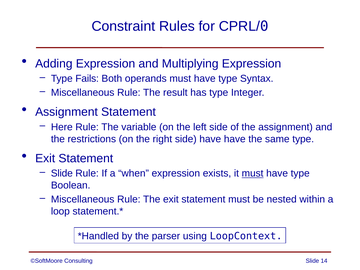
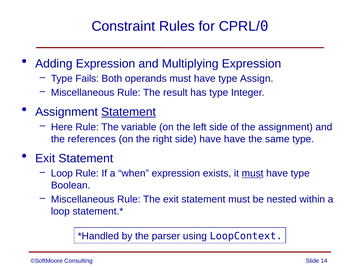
Syntax: Syntax -> Assign (257, 79)
Statement underline: none -> present (129, 112)
restrictions: restrictions -> references (92, 139)
Slide: Slide -> Loop (62, 173)
